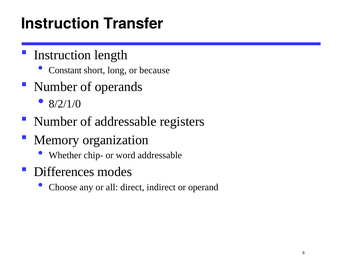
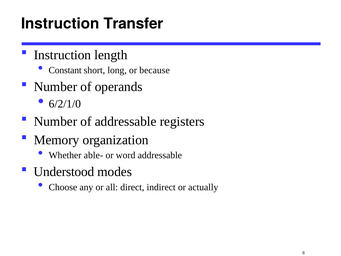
8/2/1/0: 8/2/1/0 -> 6/2/1/0 (65, 104)
chip-: chip- -> able- (93, 155)
Differences: Differences -> Understood (64, 172)
operand: operand -> actually (203, 187)
